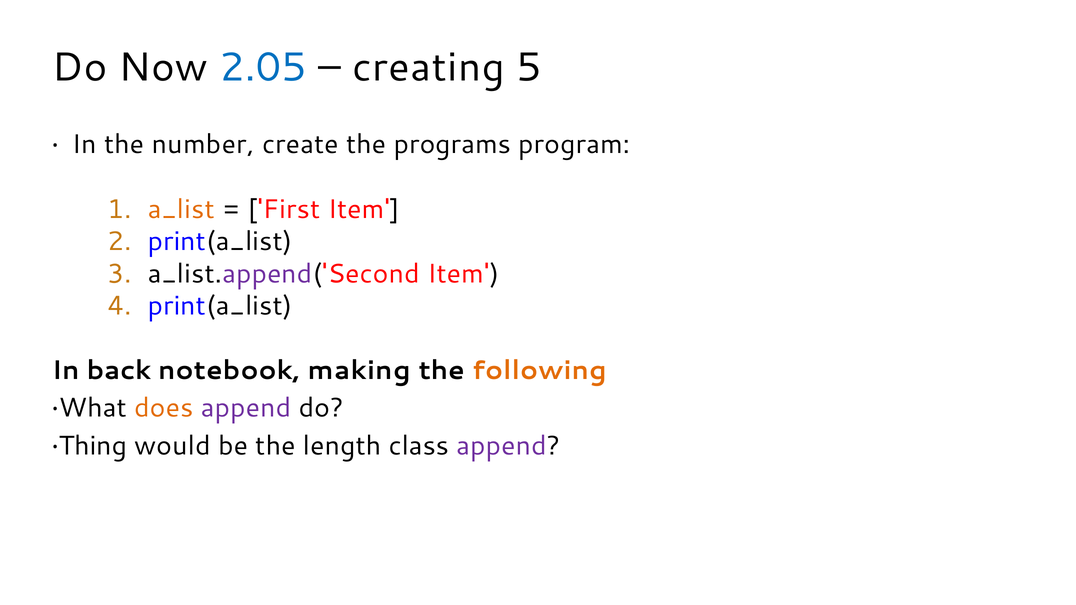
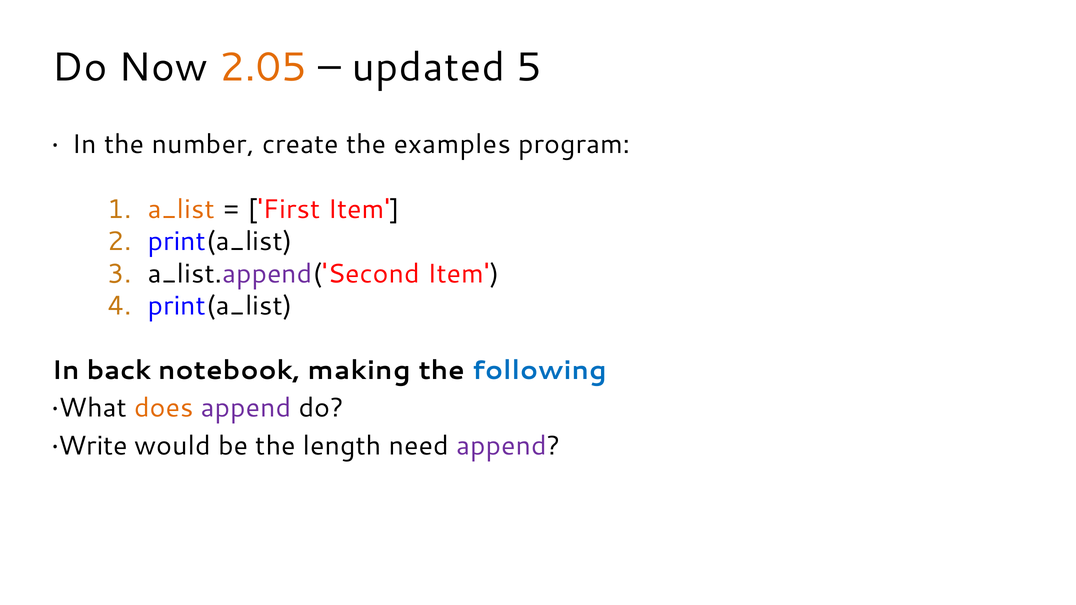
2.05 colour: blue -> orange (263, 67)
creating: creating -> updated (428, 67)
programs: programs -> examples (452, 145)
following colour: orange -> blue (540, 371)
Thing: Thing -> Write (93, 446)
class: class -> need (419, 446)
